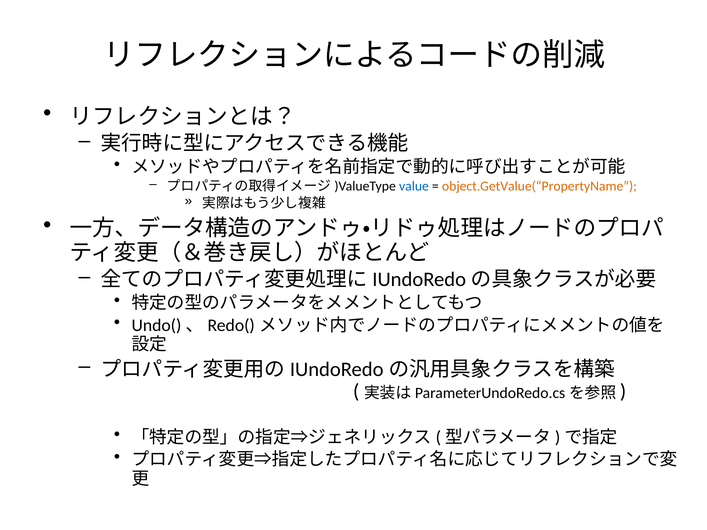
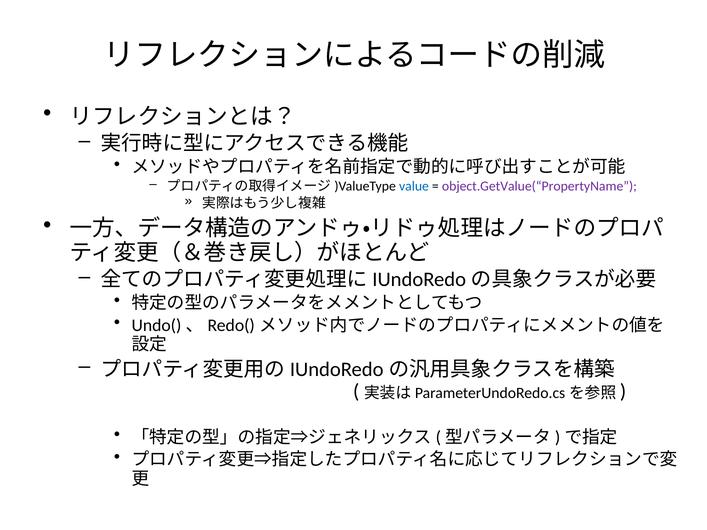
object.GetValue(“PropertyName colour: orange -> purple (539, 186)
